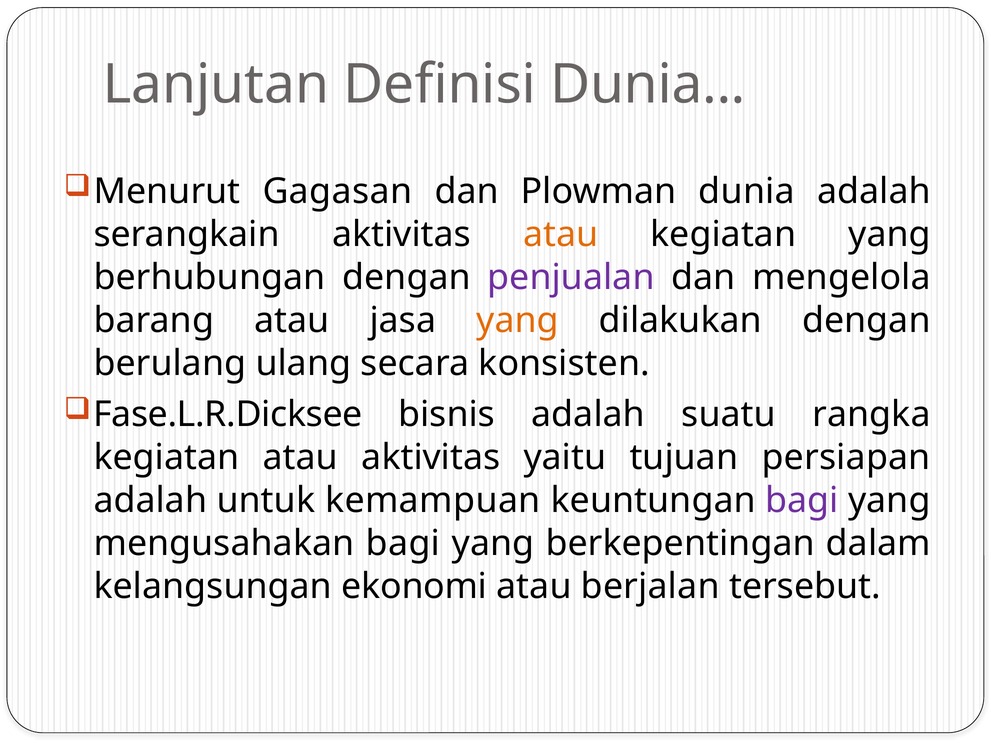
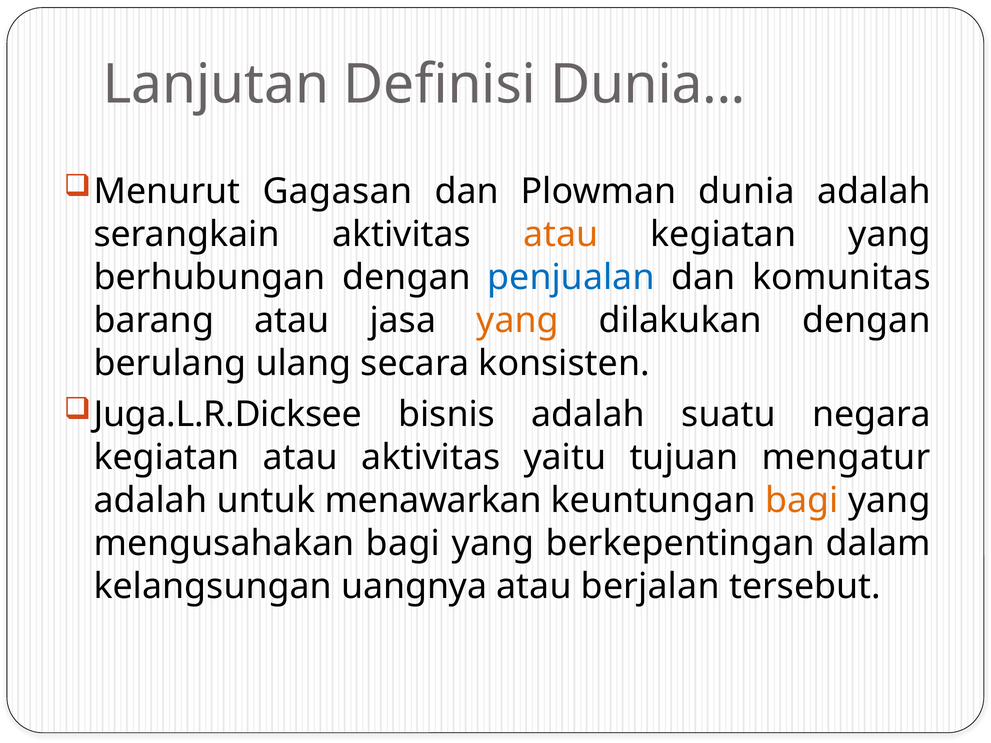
penjualan colour: purple -> blue (571, 278)
mengelola: mengelola -> komunitas (841, 278)
Fase.L.R.Dicksee: Fase.L.R.Dicksee -> Juga.L.R.Dicksee (228, 415)
rangka: rangka -> negara (872, 415)
persiapan: persiapan -> mengatur (846, 458)
kemampuan: kemampuan -> menawarkan (433, 501)
bagi colour: purple -> orange (802, 501)
ekonomi: ekonomi -> uangnya (414, 587)
